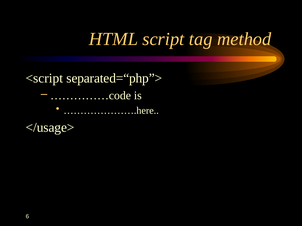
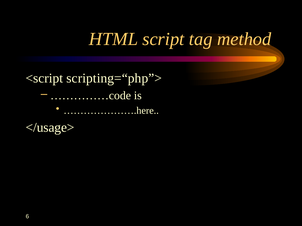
separated=“php”>: separated=“php”> -> scripting=“php”> (114, 78)
